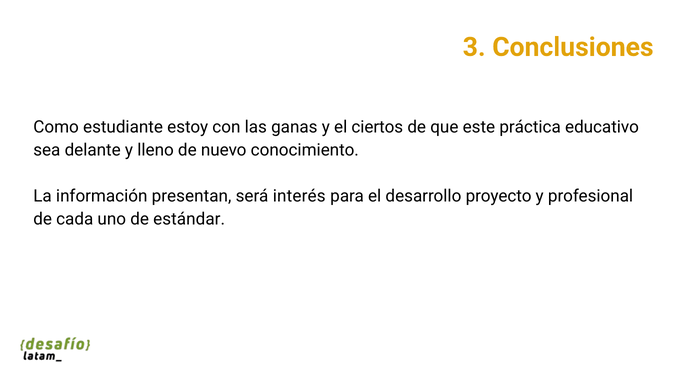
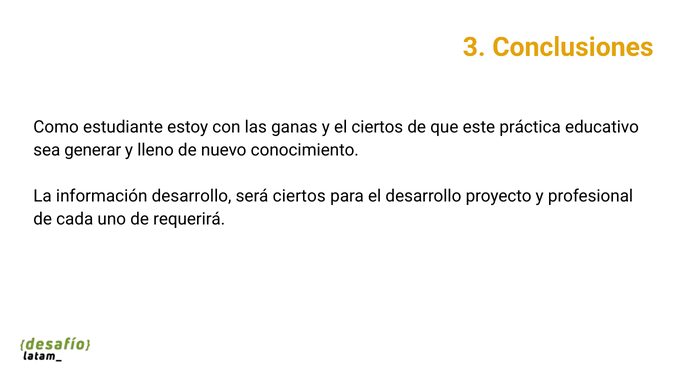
delante: delante -> generar (93, 150)
información presentan: presentan -> desarrollo (192, 196)
será interés: interés -> ciertos (299, 196)
estándar: estándar -> requerirá (189, 219)
